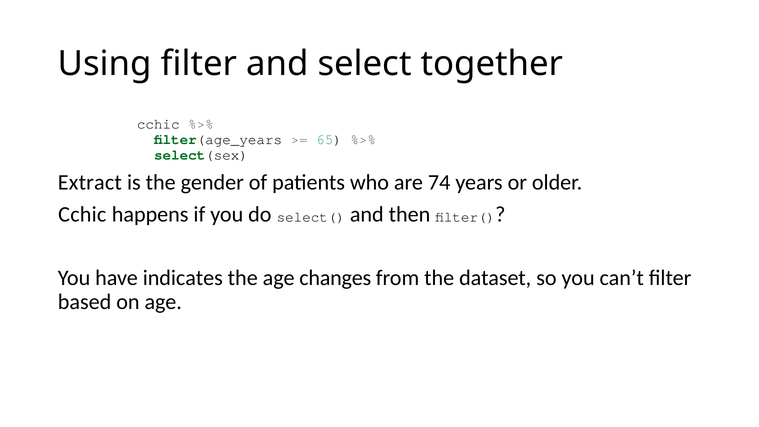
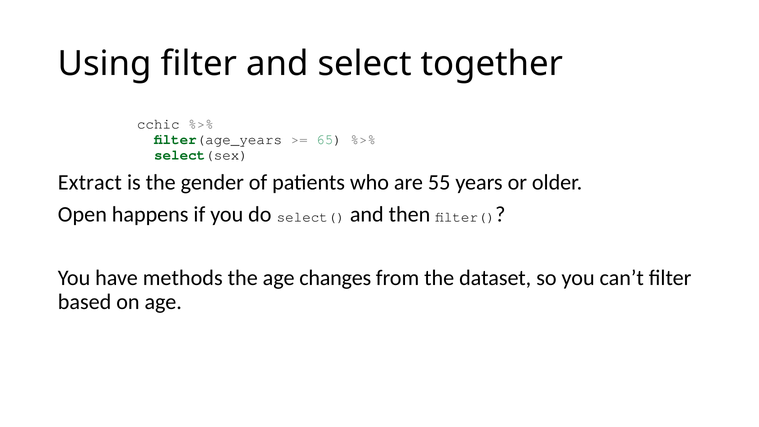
74: 74 -> 55 (439, 182)
Cchic: Cchic -> Open (82, 214)
indicates: indicates -> methods (183, 278)
